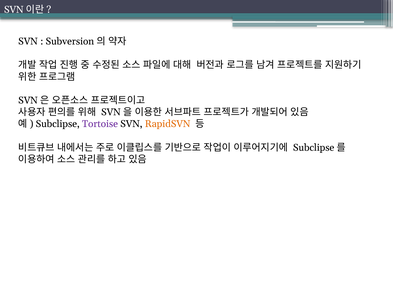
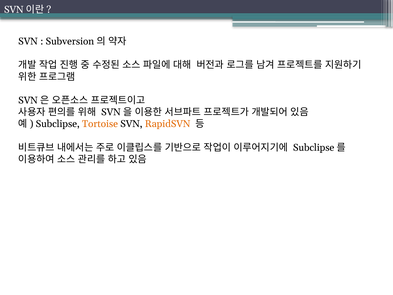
Tortoise colour: purple -> orange (100, 124)
